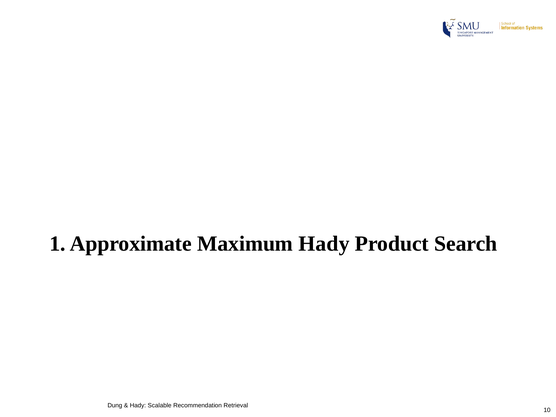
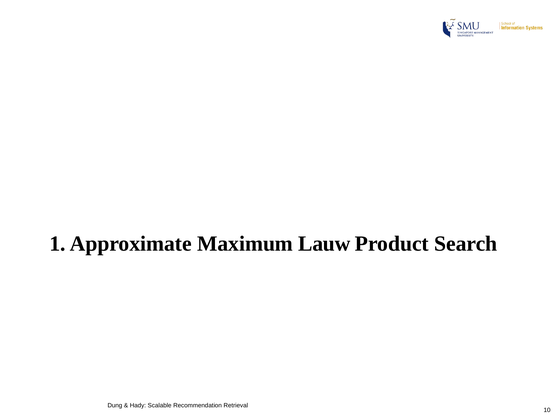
Maximum Hady: Hady -> Lauw (324, 244)
